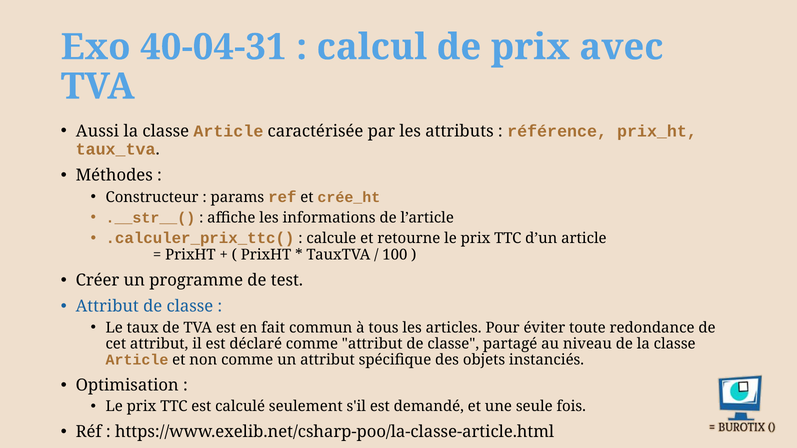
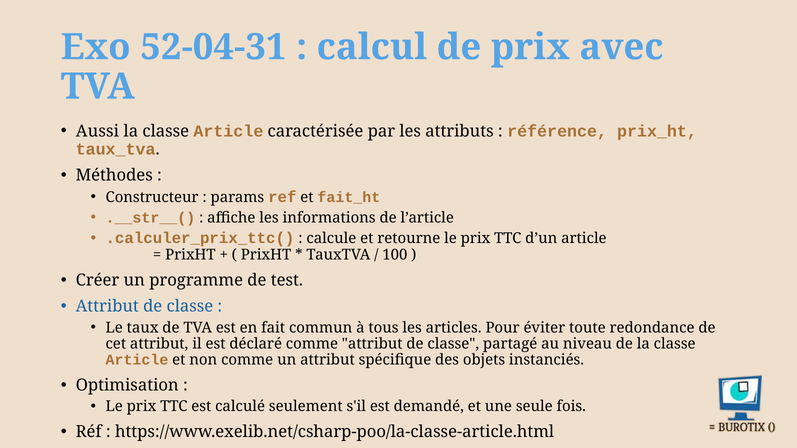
40-04-31: 40-04-31 -> 52-04-31 (213, 47)
crée_ht: crée_ht -> fait_ht (349, 197)
